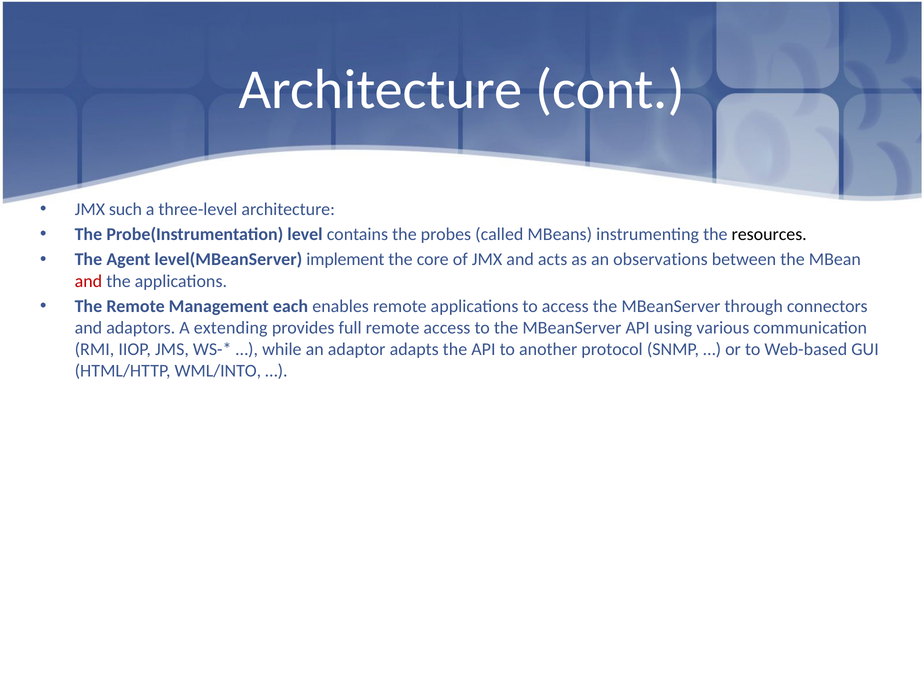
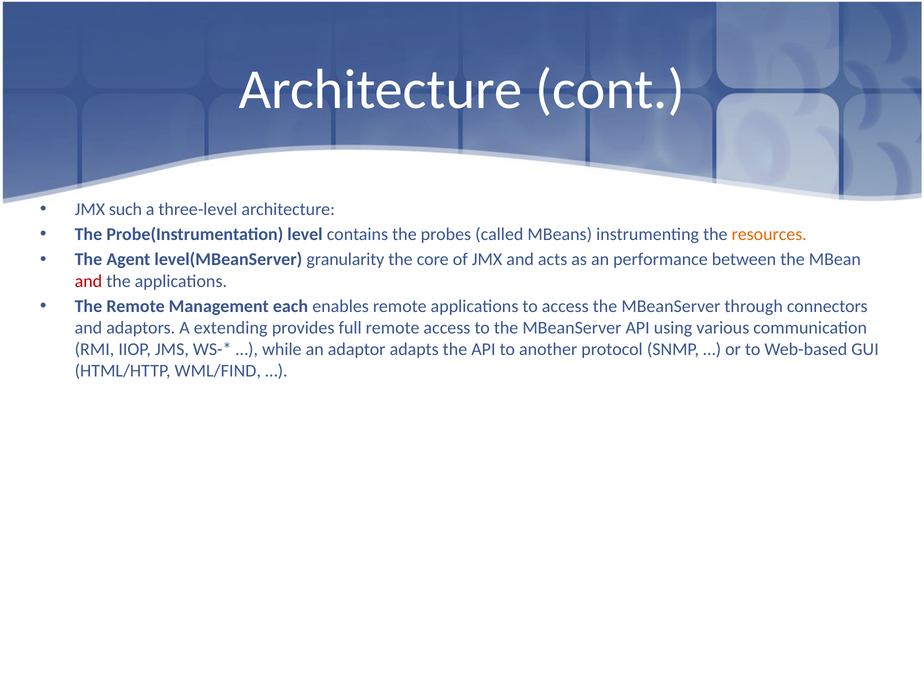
resources colour: black -> orange (769, 234)
implement: implement -> granularity (345, 260)
observations: observations -> performance (660, 260)
WML/INTO: WML/INTO -> WML/FIND (218, 371)
